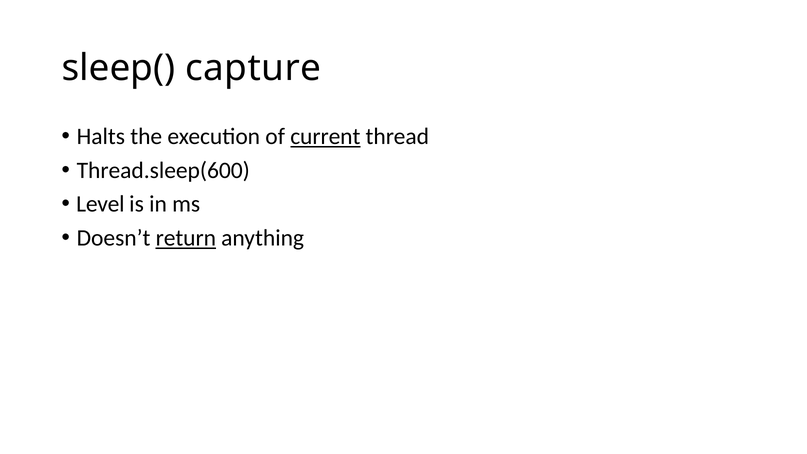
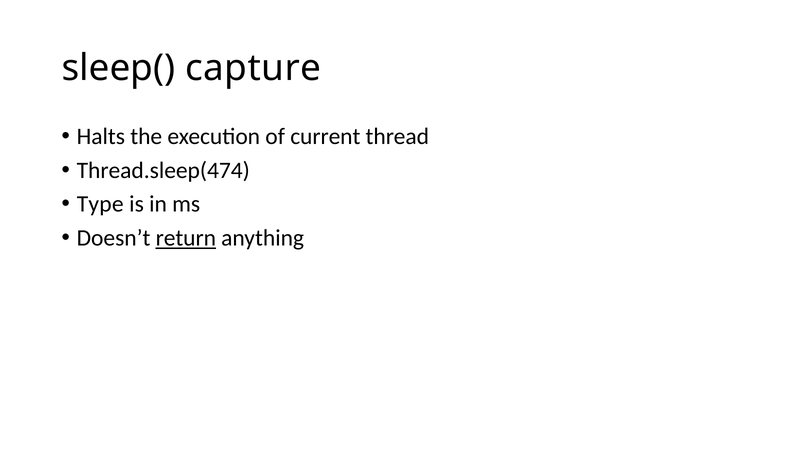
current underline: present -> none (325, 136)
Thread.sleep(600: Thread.sleep(600 -> Thread.sleep(474 (163, 170)
Level: Level -> Type (100, 204)
